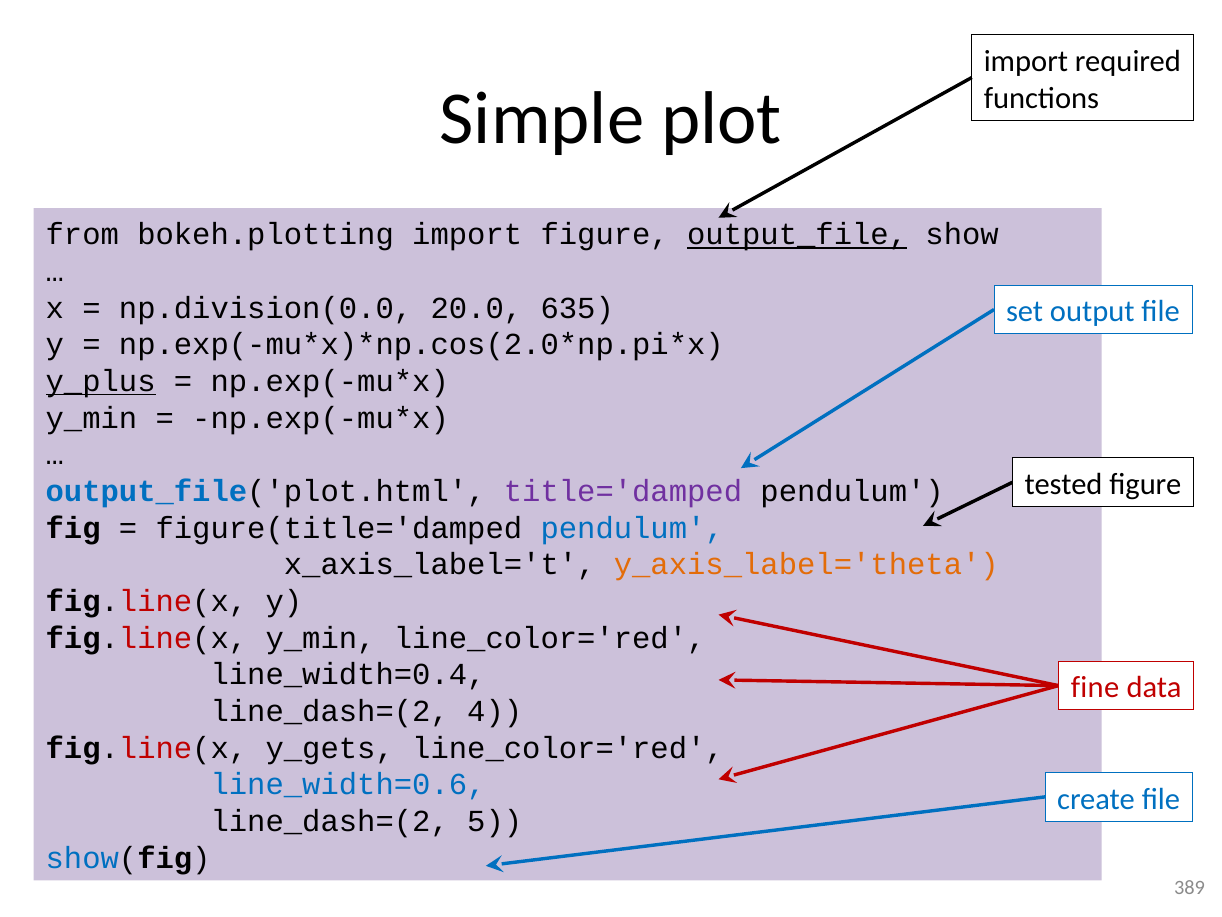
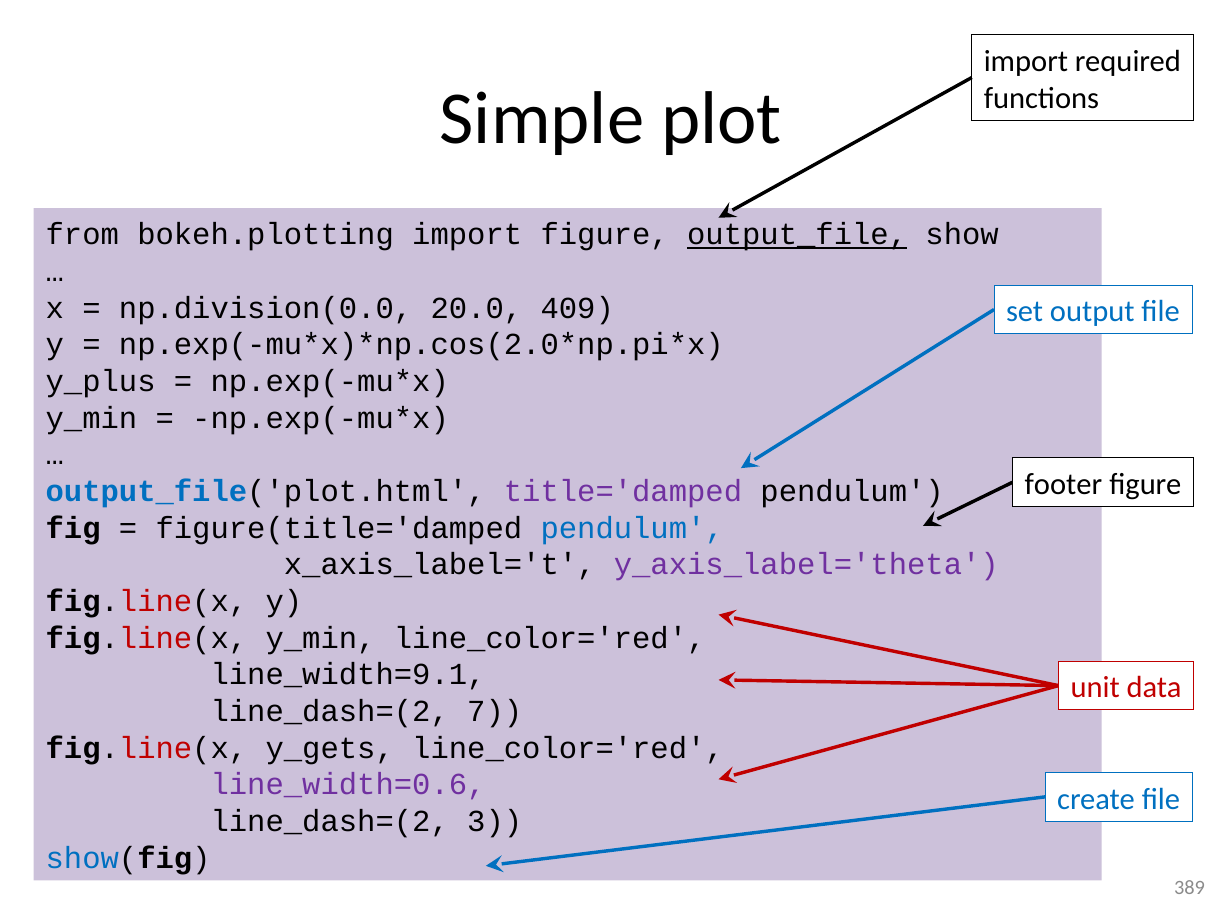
635: 635 -> 409 (577, 308)
y_plus underline: present -> none (101, 381)
tested: tested -> footer (1063, 484)
y_axis_label='theta colour: orange -> purple (806, 564)
line_width=0.4: line_width=0.4 -> line_width=9.1 (348, 674)
fine: fine -> unit (1095, 687)
4: 4 -> 7 (495, 711)
line_width=0.6 colour: blue -> purple (348, 784)
5: 5 -> 3 (495, 821)
